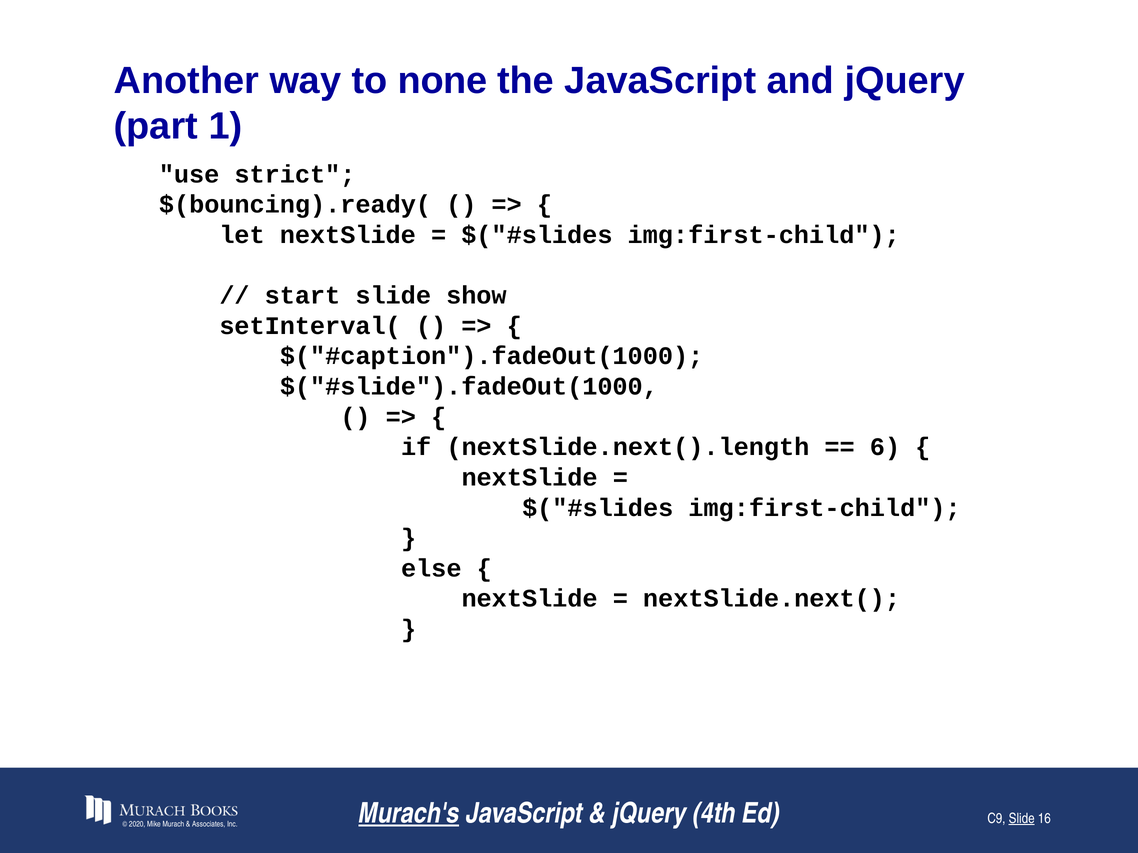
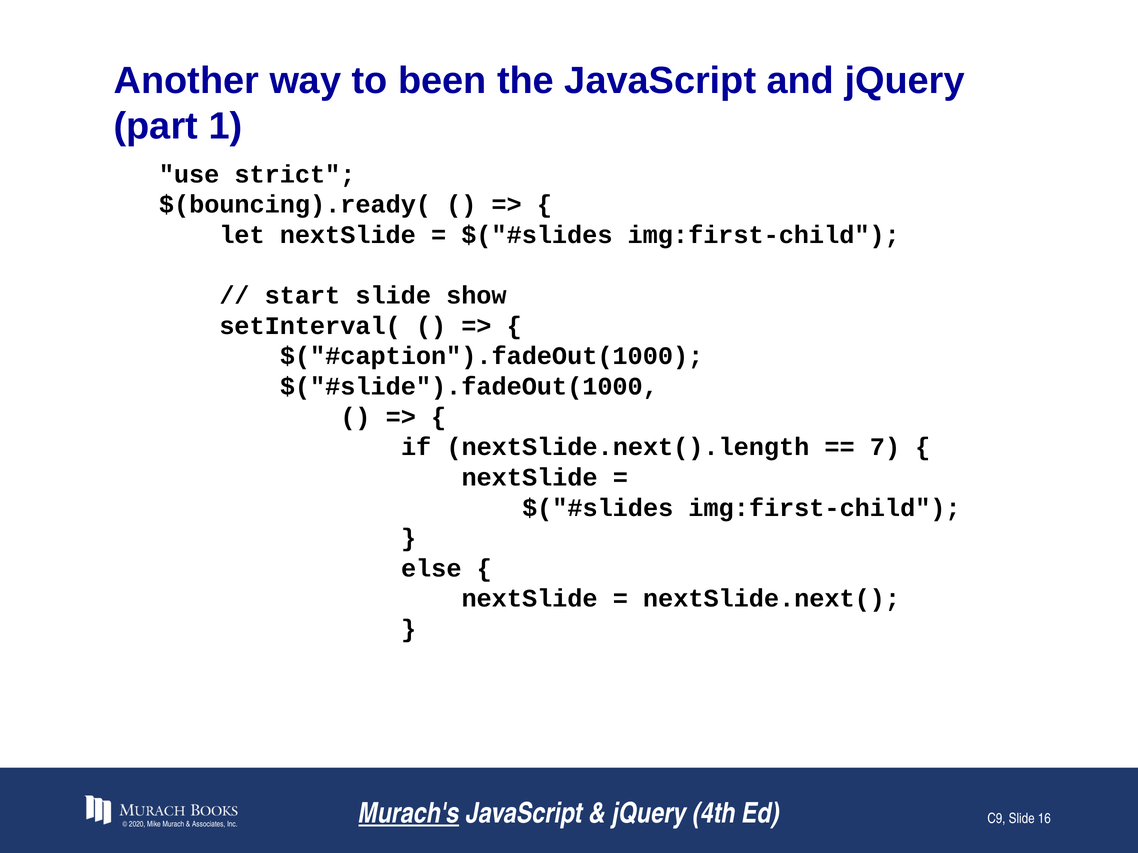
none: none -> been (442, 81)
6: 6 -> 7 (885, 447)
Slide underline: present -> none (1022, 819)
